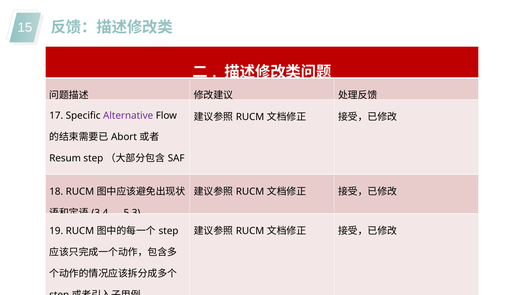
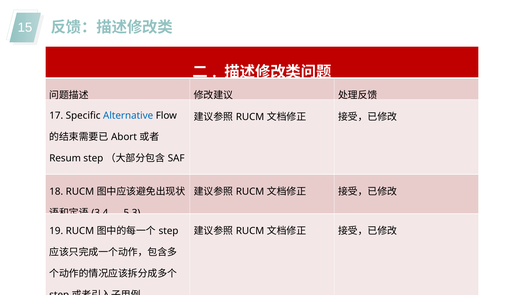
Alternative colour: purple -> blue (128, 115)
